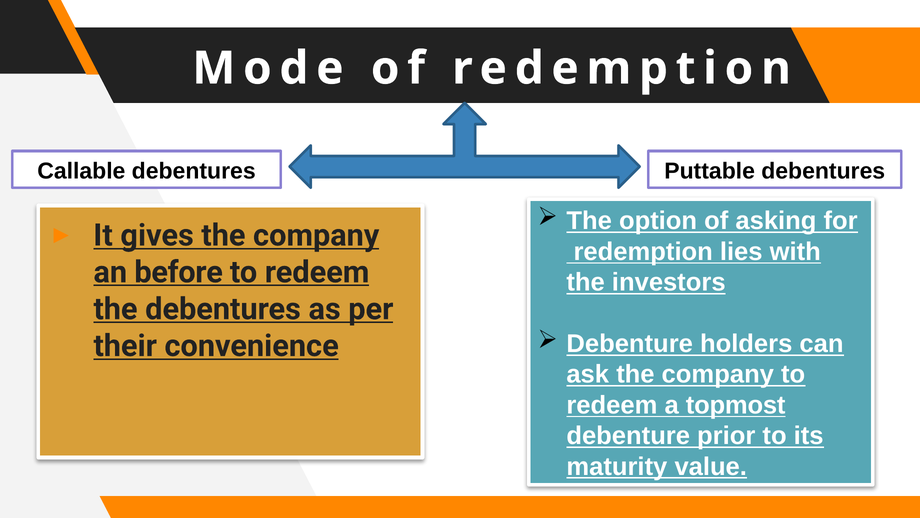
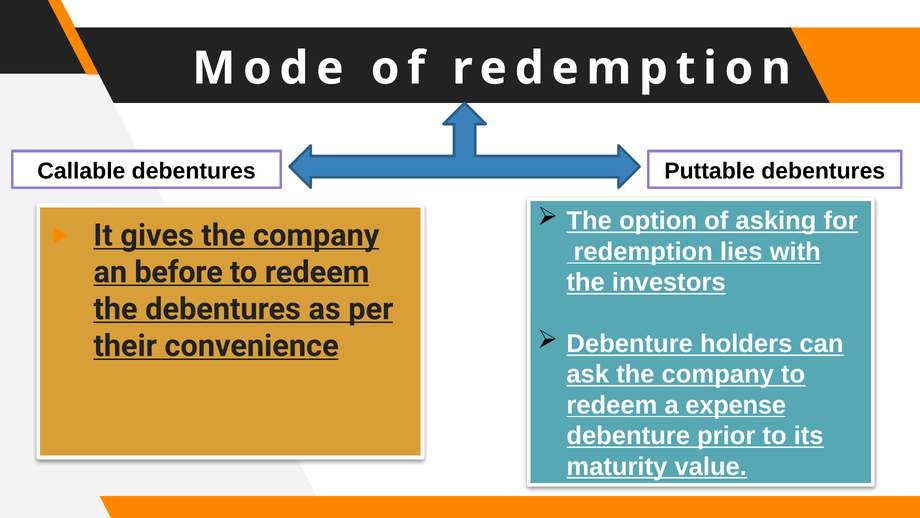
topmost: topmost -> expense (736, 405)
